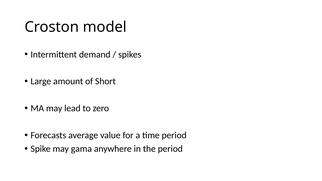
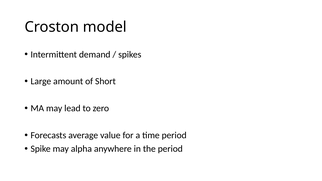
gama: gama -> alpha (81, 149)
